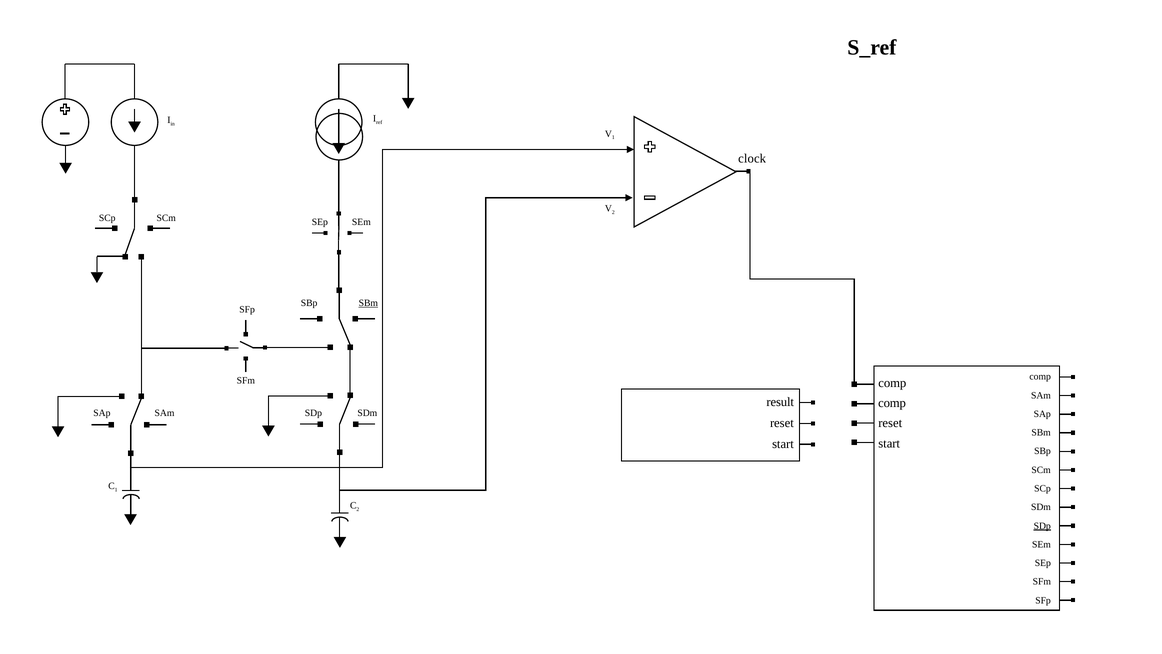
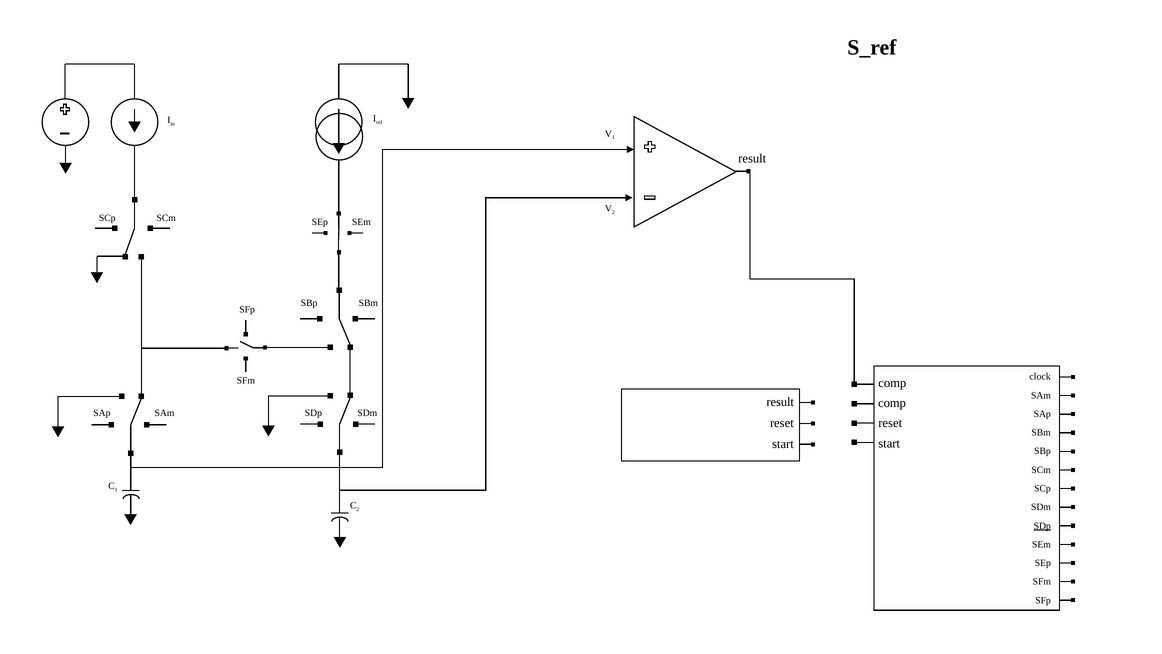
clock: clock -> result (752, 159)
SBm underline: present -> none (368, 303)
comp: comp -> clock (1040, 377)
